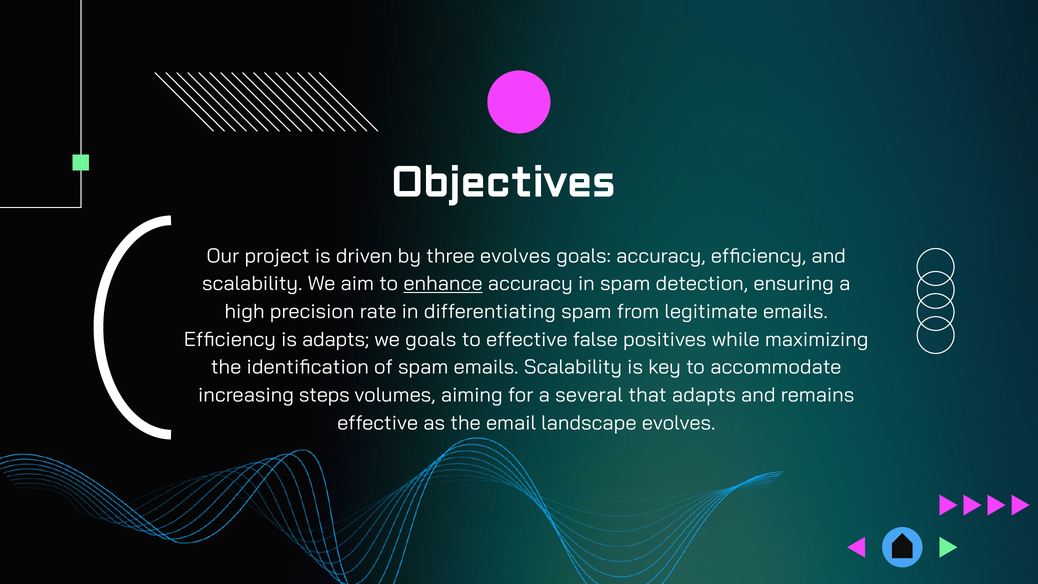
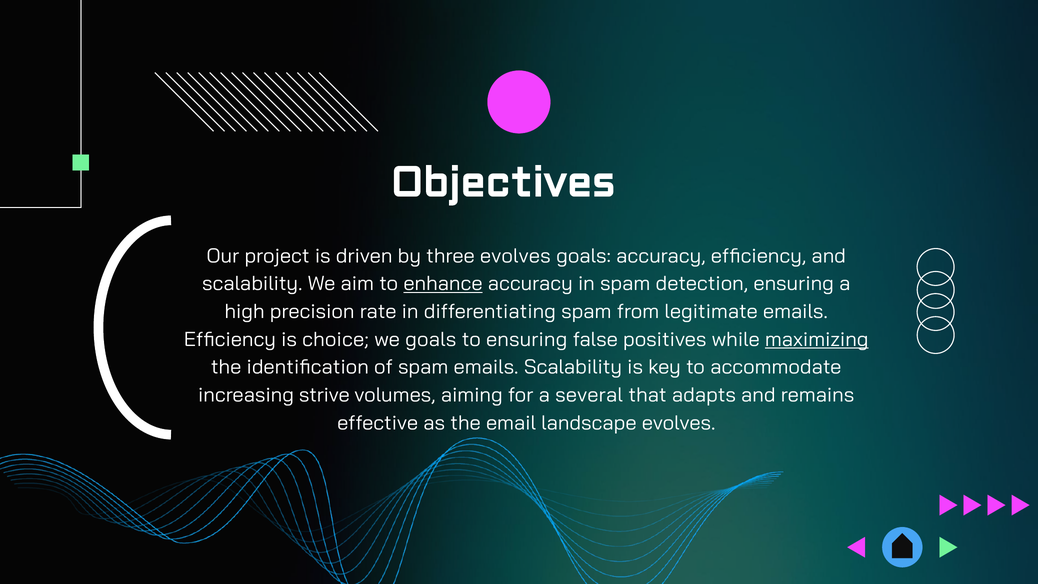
is adapts: adapts -> choice (336, 339)
to effective: effective -> ensuring (527, 339)
maximizing underline: none -> present (817, 339)
steps: steps -> strive (324, 395)
